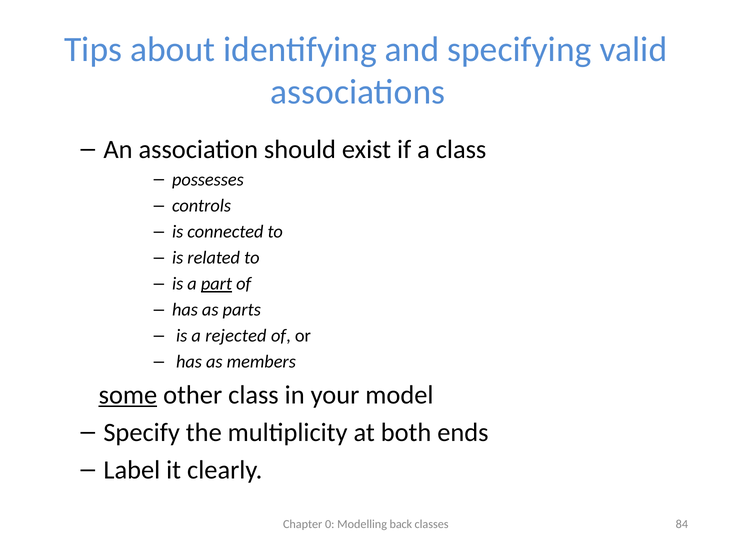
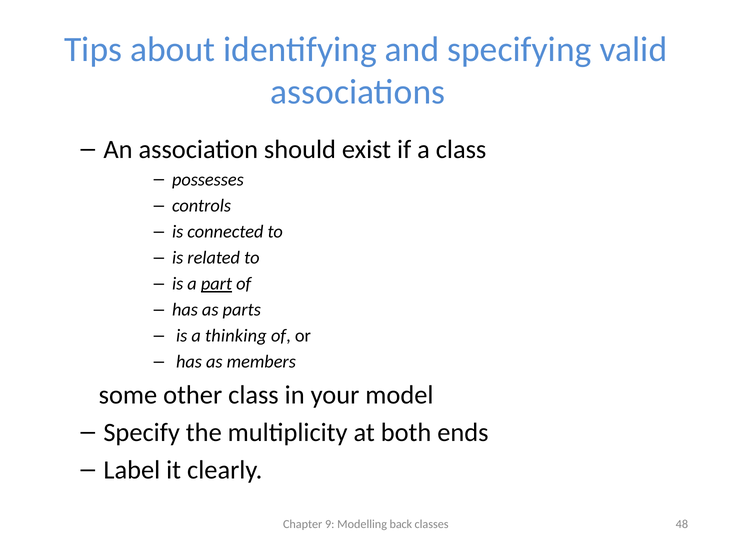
rejected: rejected -> thinking (236, 336)
some underline: present -> none (128, 395)
0: 0 -> 9 (330, 524)
84: 84 -> 48 (682, 524)
